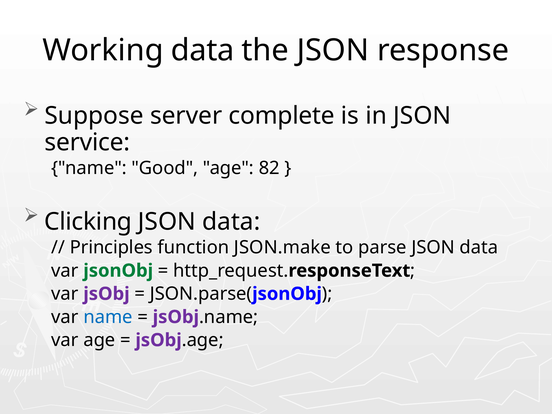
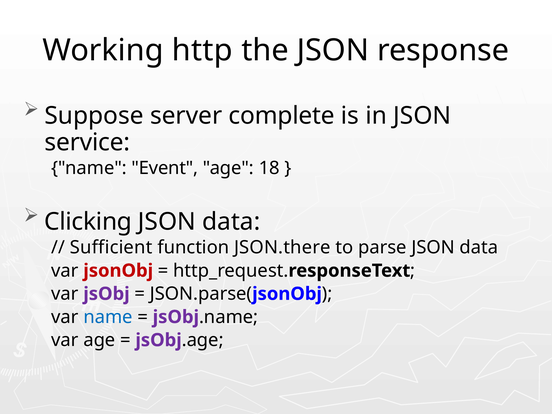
Working data: data -> http (202, 50)
Good: Good -> Event (165, 168)
82: 82 -> 18 (269, 168)
Principles: Principles -> Sufficient (111, 247)
JSON.make: JSON.make -> JSON.there (282, 247)
jsonObj colour: green -> red (118, 271)
